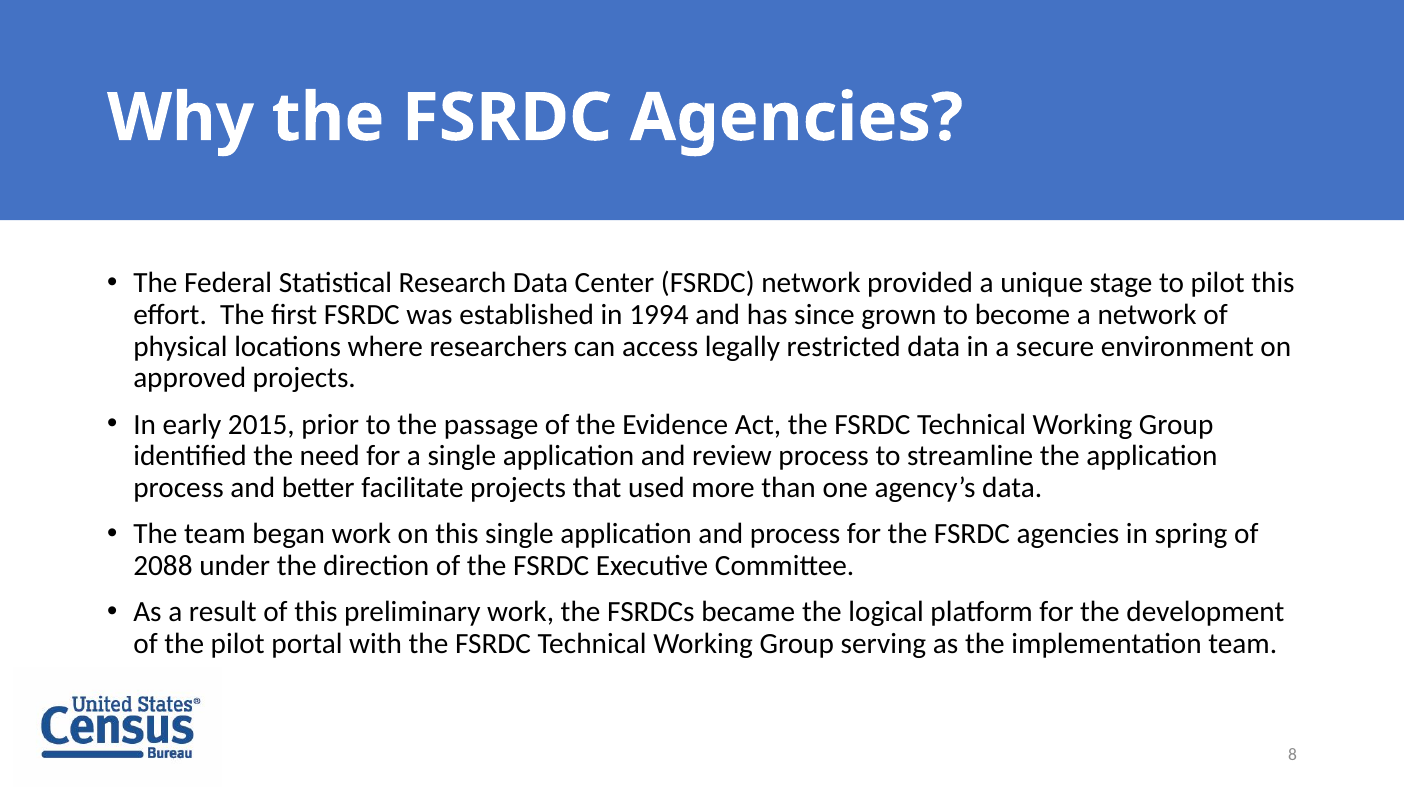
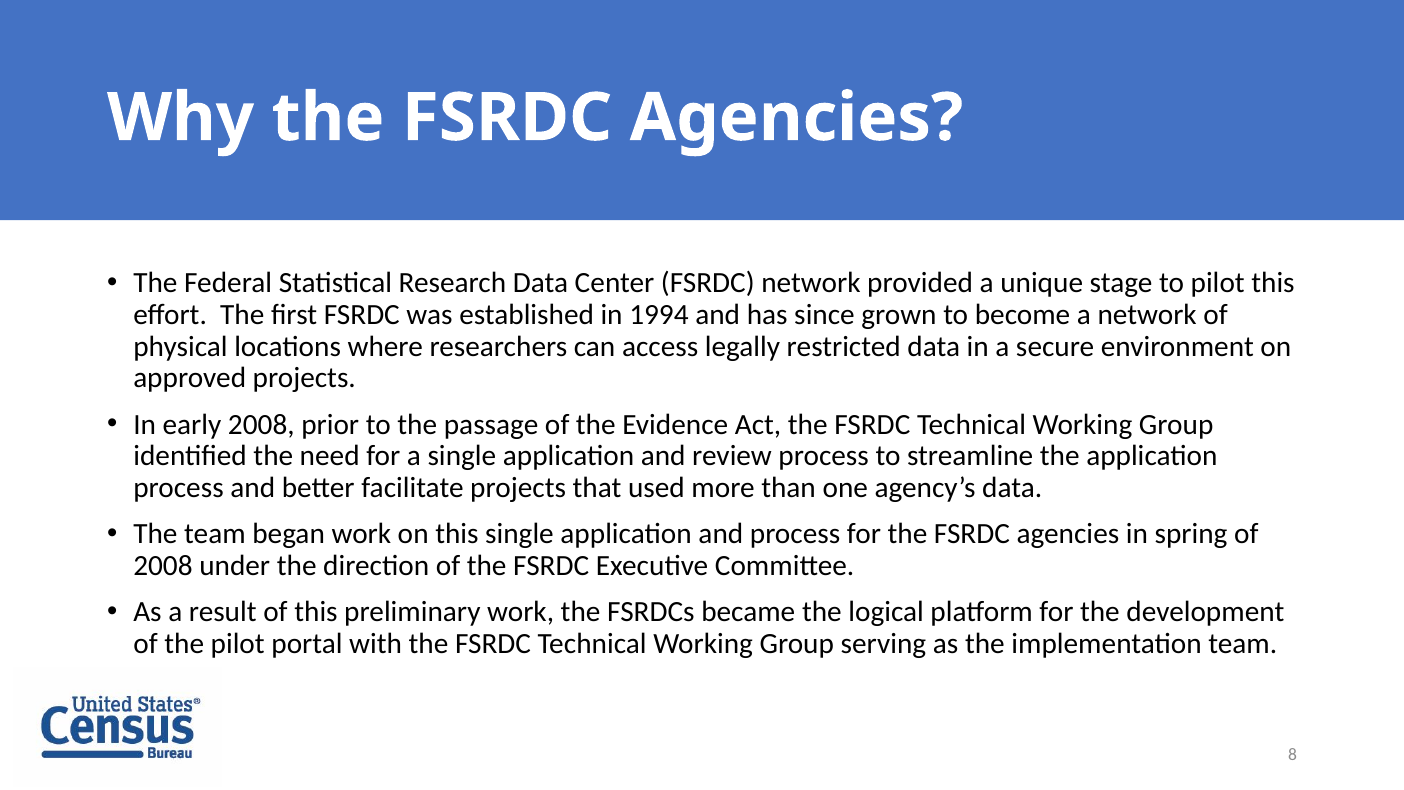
early 2015: 2015 -> 2008 (261, 424)
2088: 2088 -> 2008 (163, 565)
